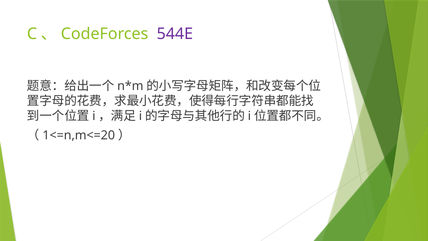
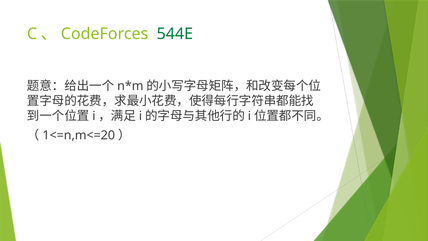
544E colour: purple -> green (175, 34)
